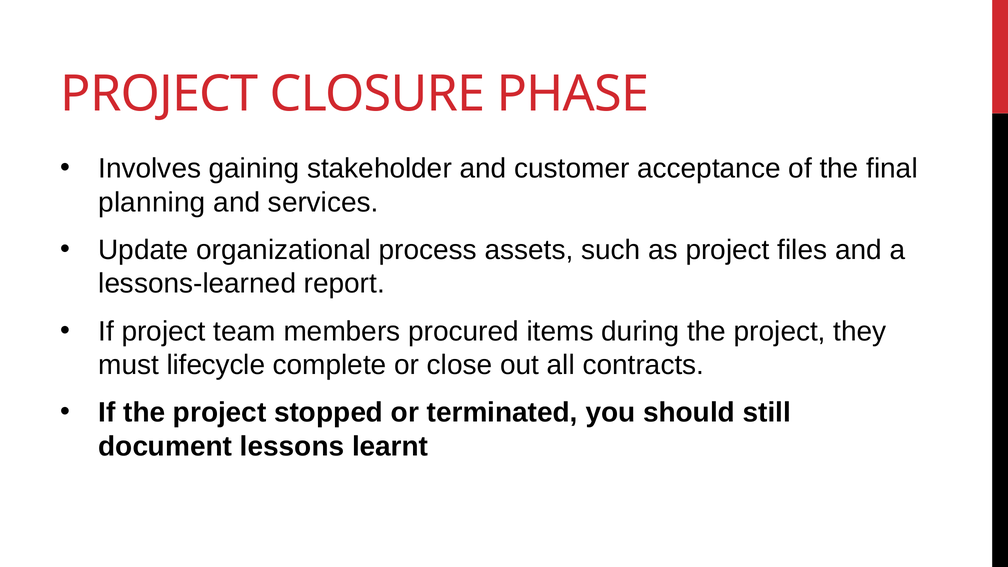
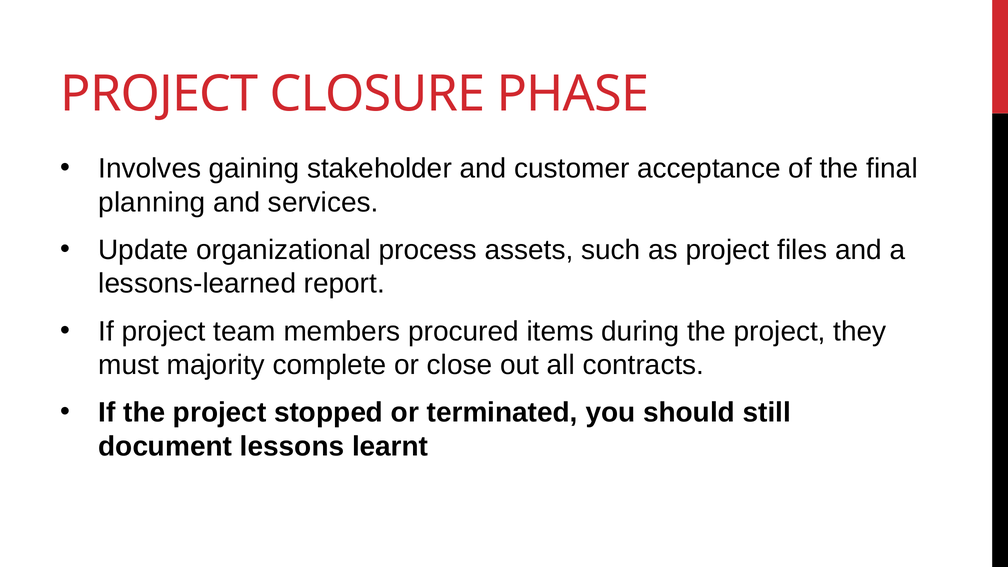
lifecycle: lifecycle -> majority (216, 365)
